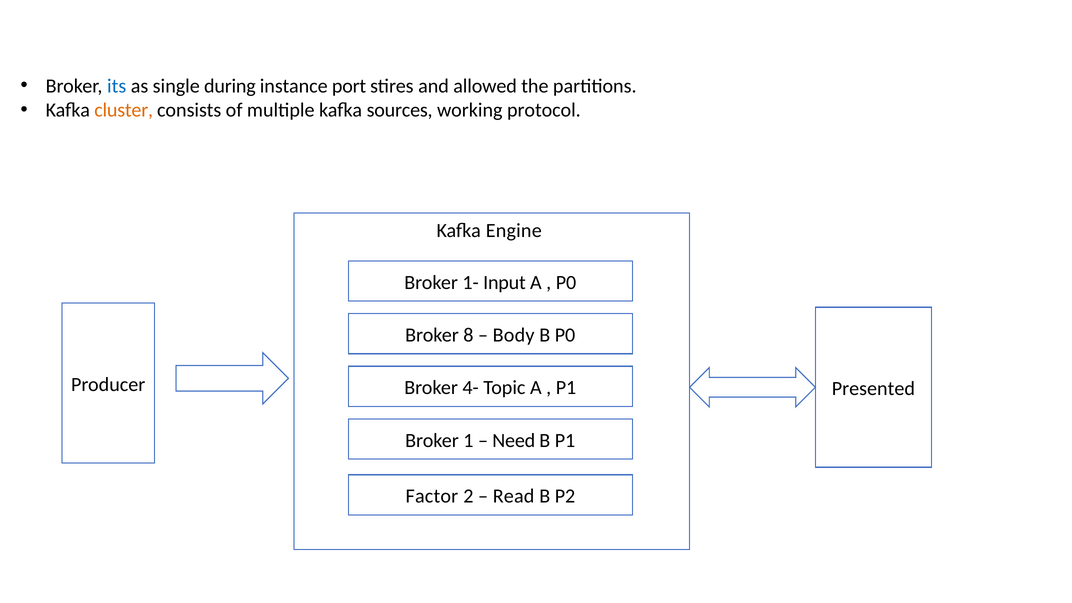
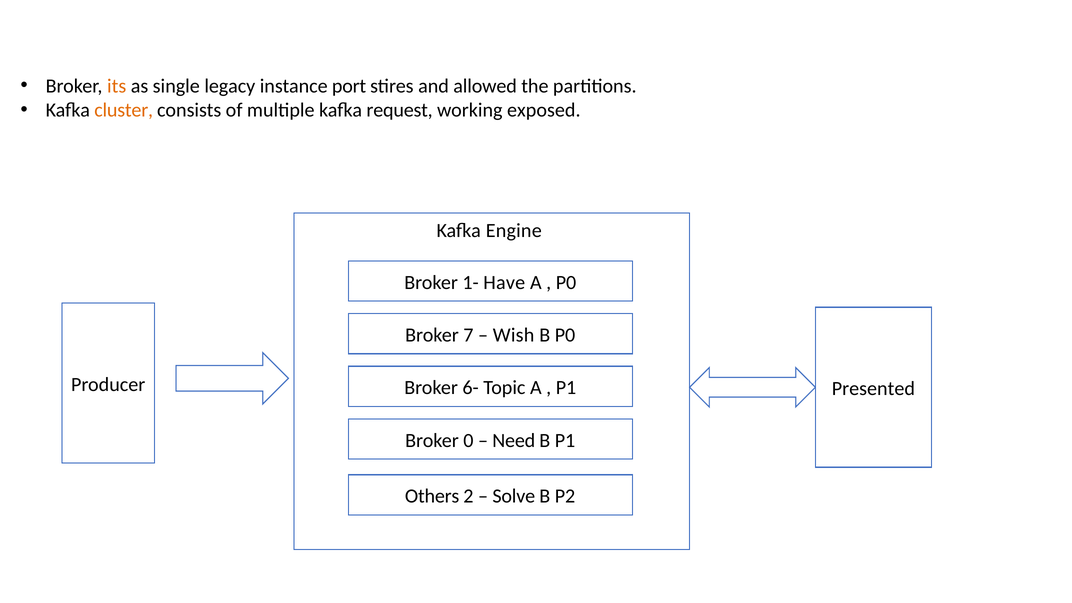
its colour: blue -> orange (117, 86)
during: during -> legacy (230, 86)
sources: sources -> request (400, 110)
protocol: protocol -> exposed (544, 110)
Input: Input -> Have (504, 282)
8: 8 -> 7 (468, 335)
Body: Body -> Wish (514, 335)
4-: 4- -> 6- (471, 388)
1: 1 -> 0 (468, 440)
Factor: Factor -> Others (432, 496)
Read: Read -> Solve (514, 496)
